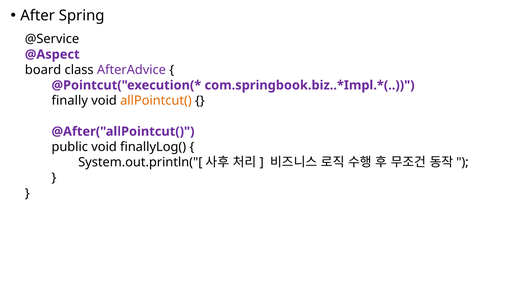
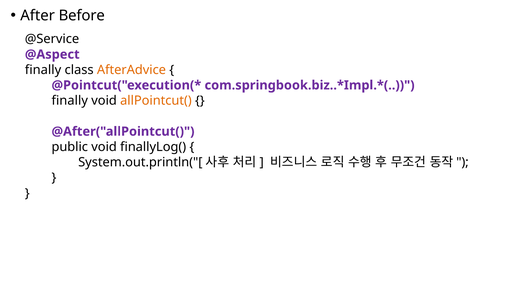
Spring: Spring -> Before (82, 15)
board: board -> finally (43, 70)
AfterAdvice colour: purple -> orange (131, 70)
